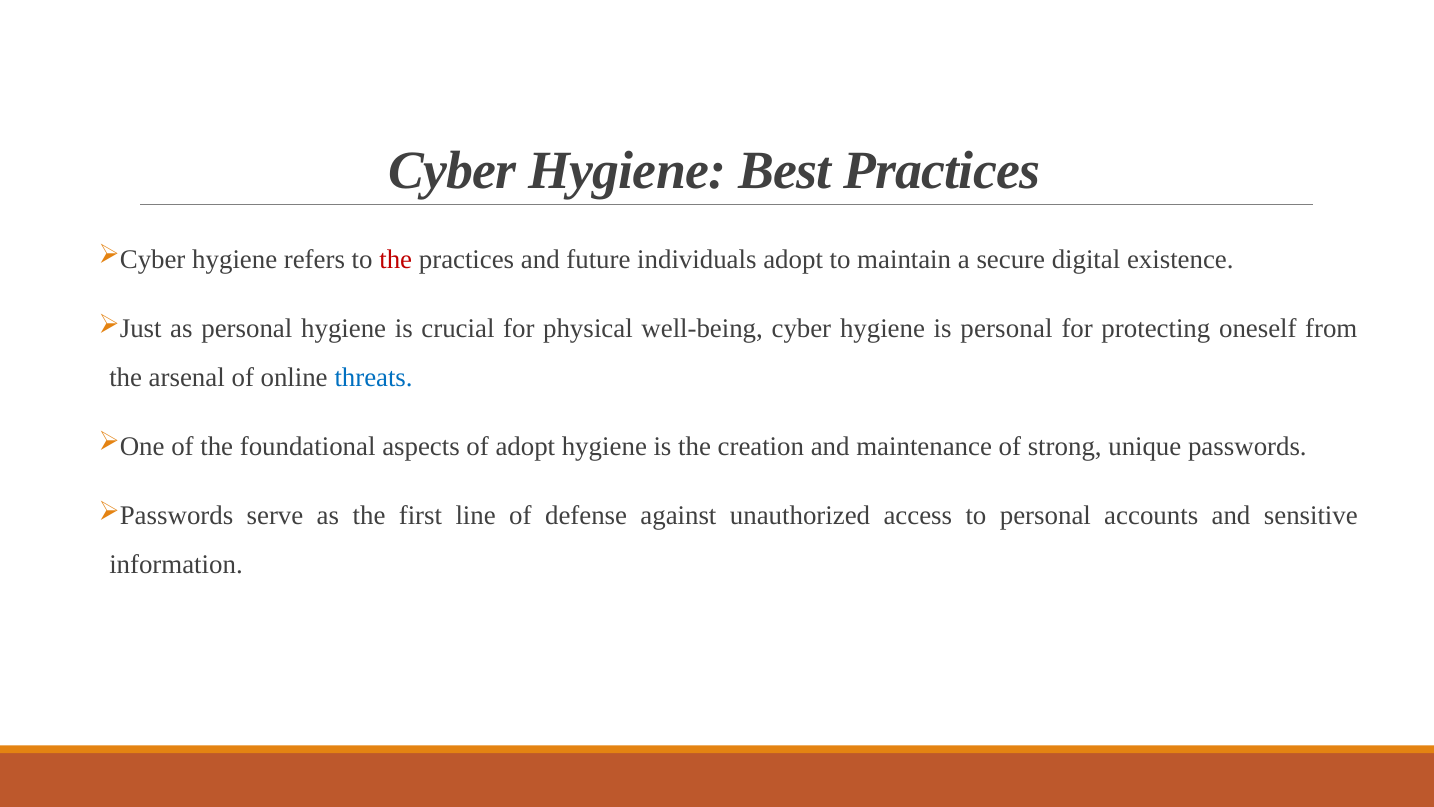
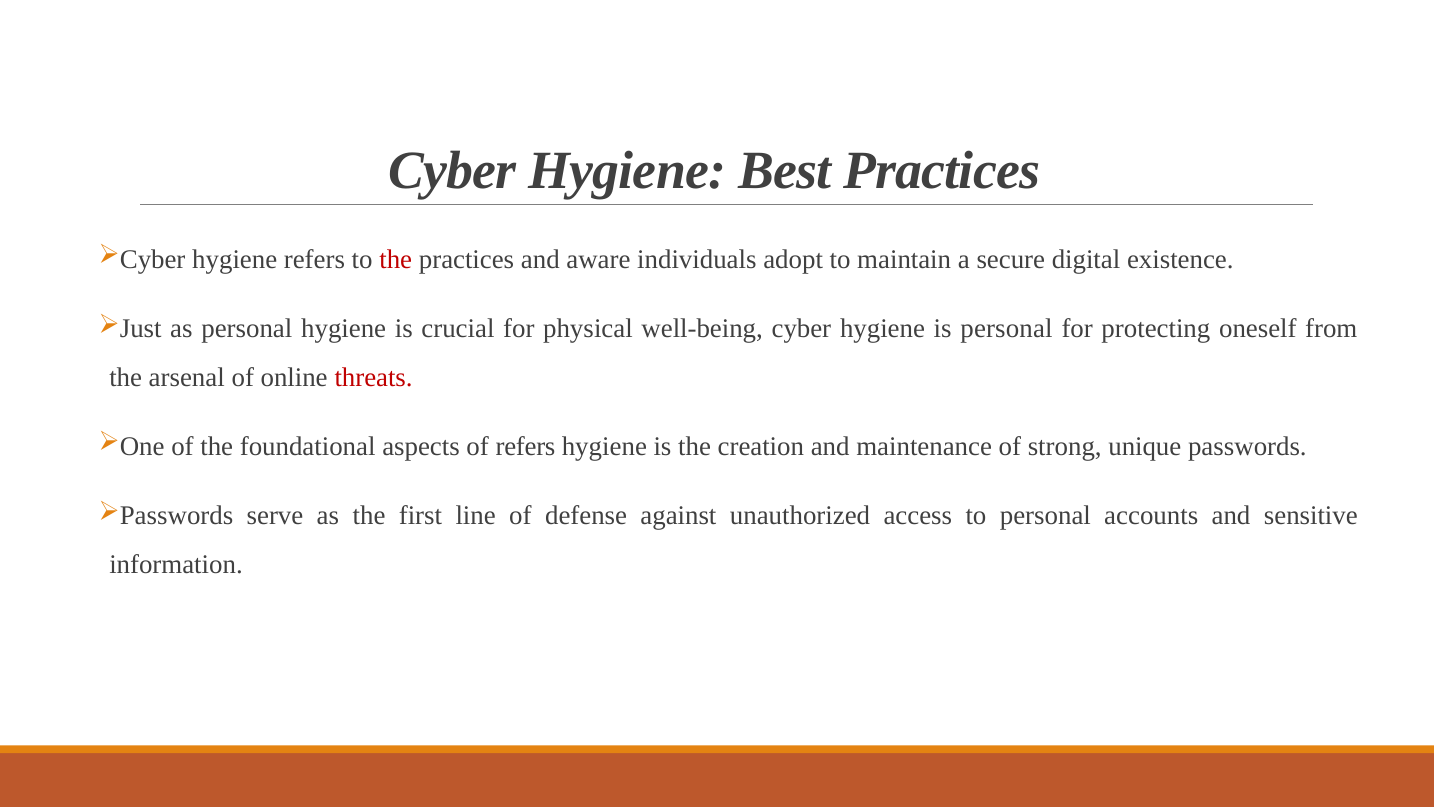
future: future -> aware (598, 259)
threats colour: blue -> red (374, 377)
of adopt: adopt -> refers (525, 446)
